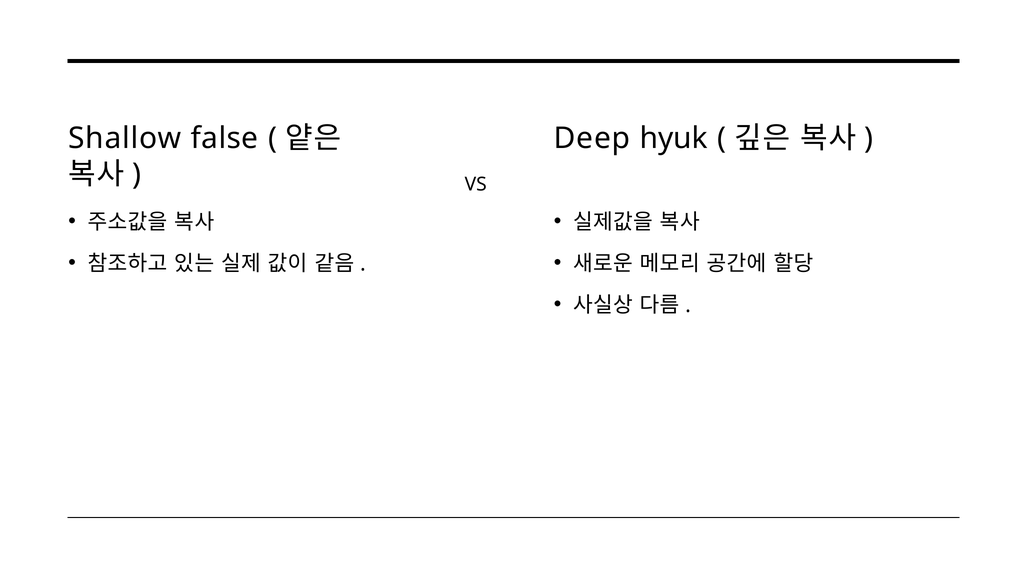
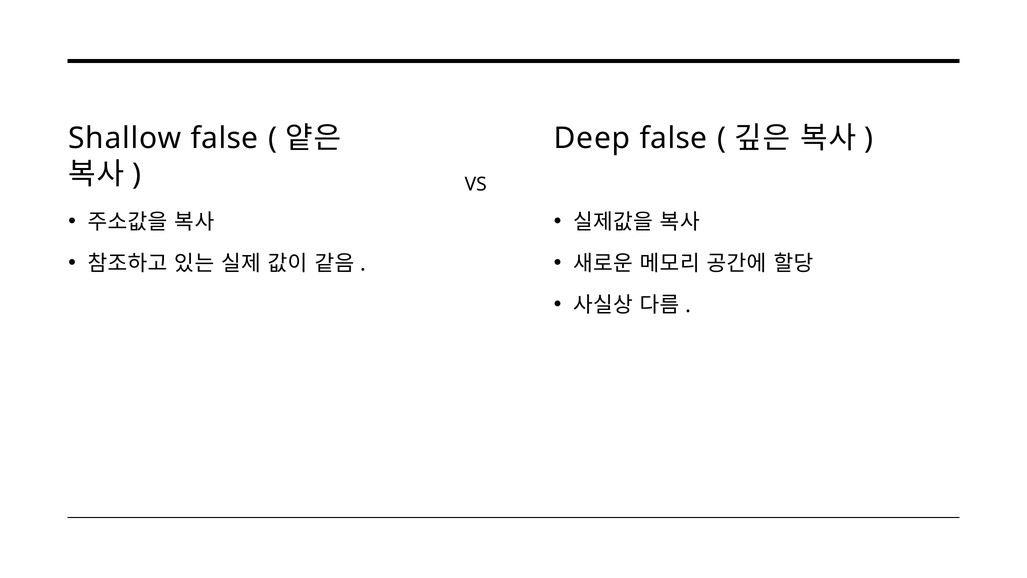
Deep hyuk: hyuk -> false (673, 138)
